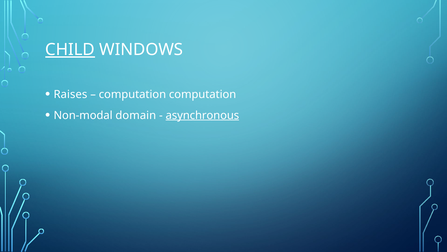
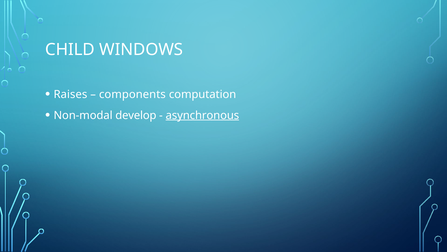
CHILD underline: present -> none (70, 50)
computation: computation -> components (132, 94)
domain: domain -> develop (136, 115)
